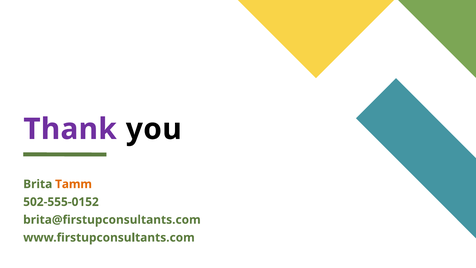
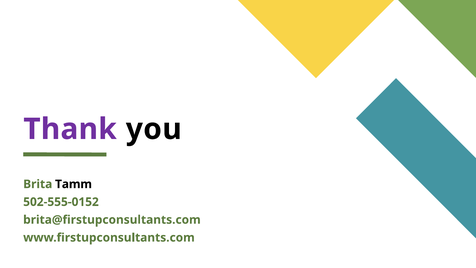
Tamm colour: orange -> black (74, 184)
